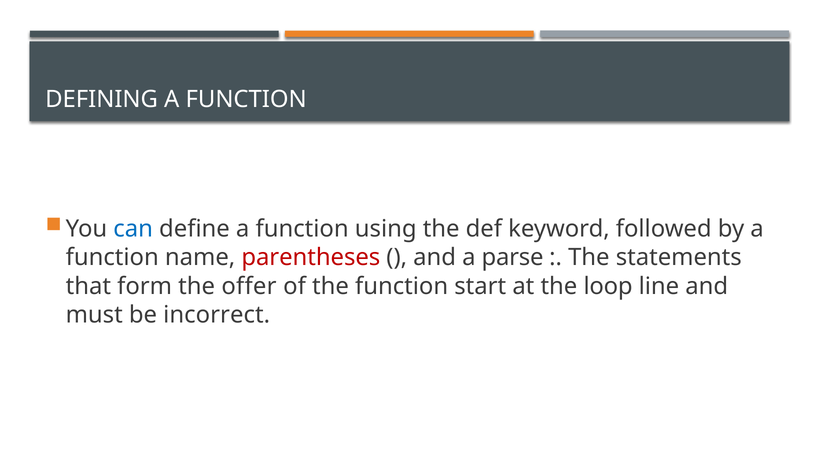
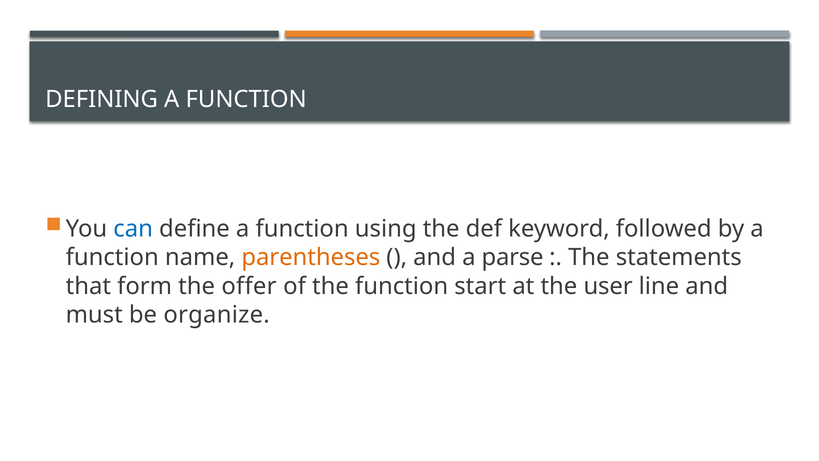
parentheses colour: red -> orange (311, 257)
loop: loop -> user (608, 286)
incorrect: incorrect -> organize (217, 315)
